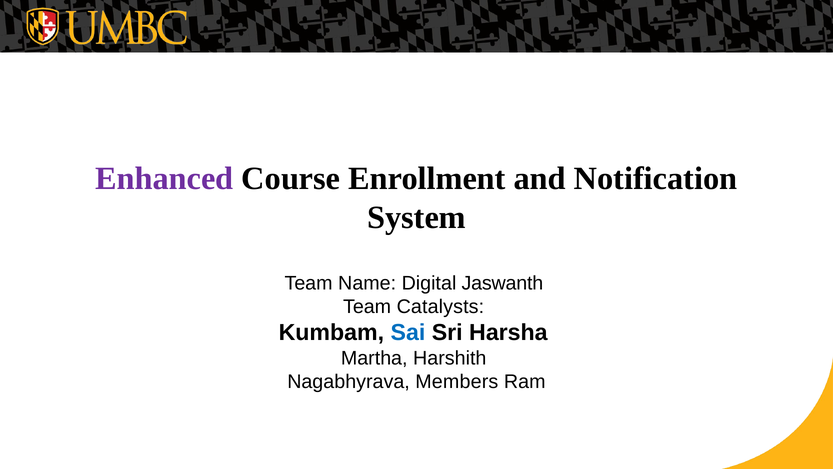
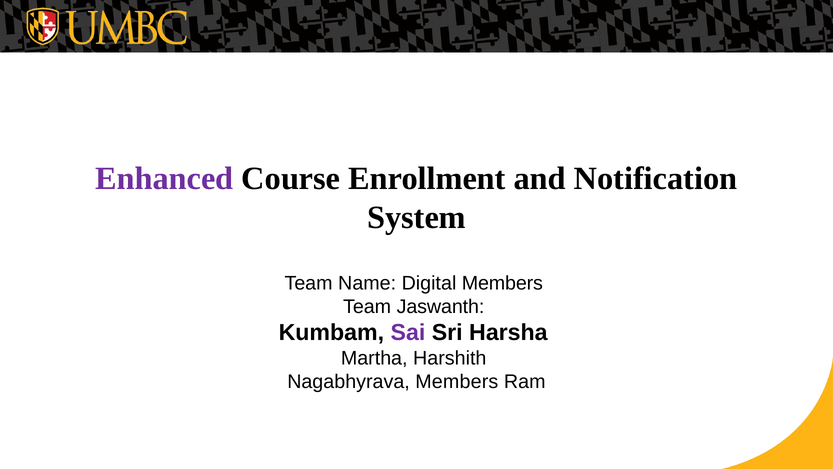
Digital Jaswanth: Jaswanth -> Members (502, 283)
Catalysts: Catalysts -> Jaswanth (441, 306)
Sai colour: blue -> purple (408, 332)
